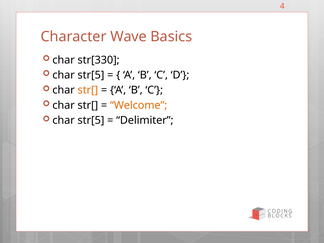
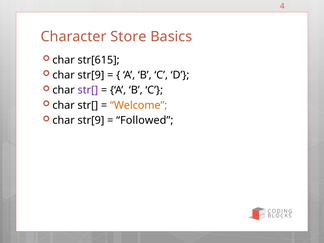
Wave: Wave -> Store (128, 37)
str[330: str[330 -> str[615 (99, 60)
str[5: str[5 -> str[9 (91, 75)
str[ colour: orange -> purple (88, 90)
str[5: str[5 -> str[9 (91, 120)
Delimiter: Delimiter -> Followed (145, 120)
